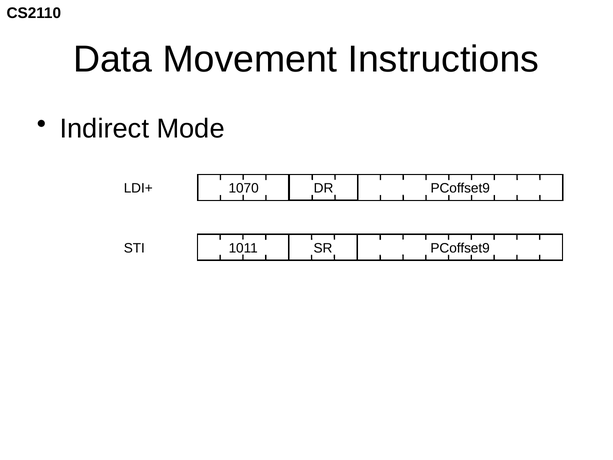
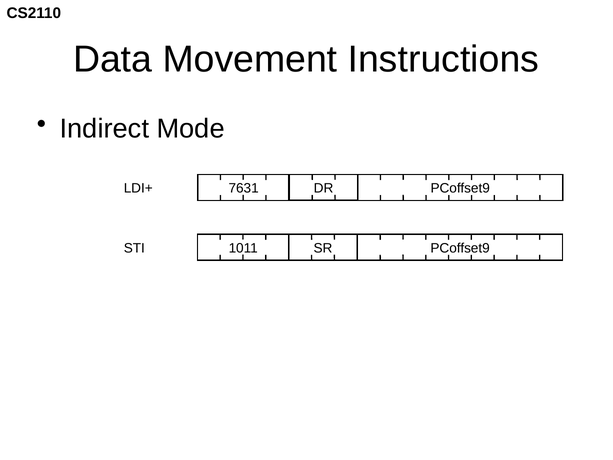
1070: 1070 -> 7631 (244, 188)
